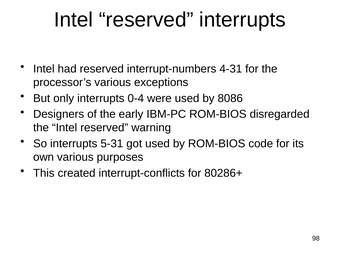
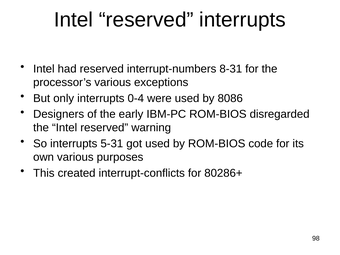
4-31: 4-31 -> 8-31 (231, 69)
